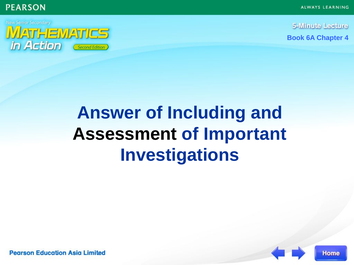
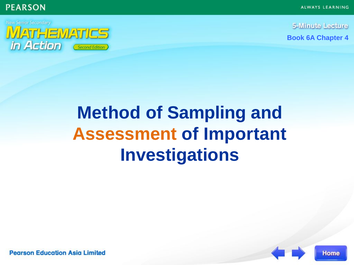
Answer: Answer -> Method (109, 113)
Including: Including -> Sampling (207, 113)
Assessment colour: black -> orange (125, 134)
